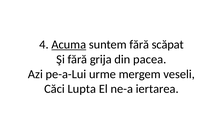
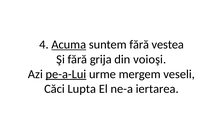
scăpat: scăpat -> vestea (168, 45)
pacea: pacea -> voioşi (150, 60)
pe-a-Lui underline: none -> present (66, 74)
